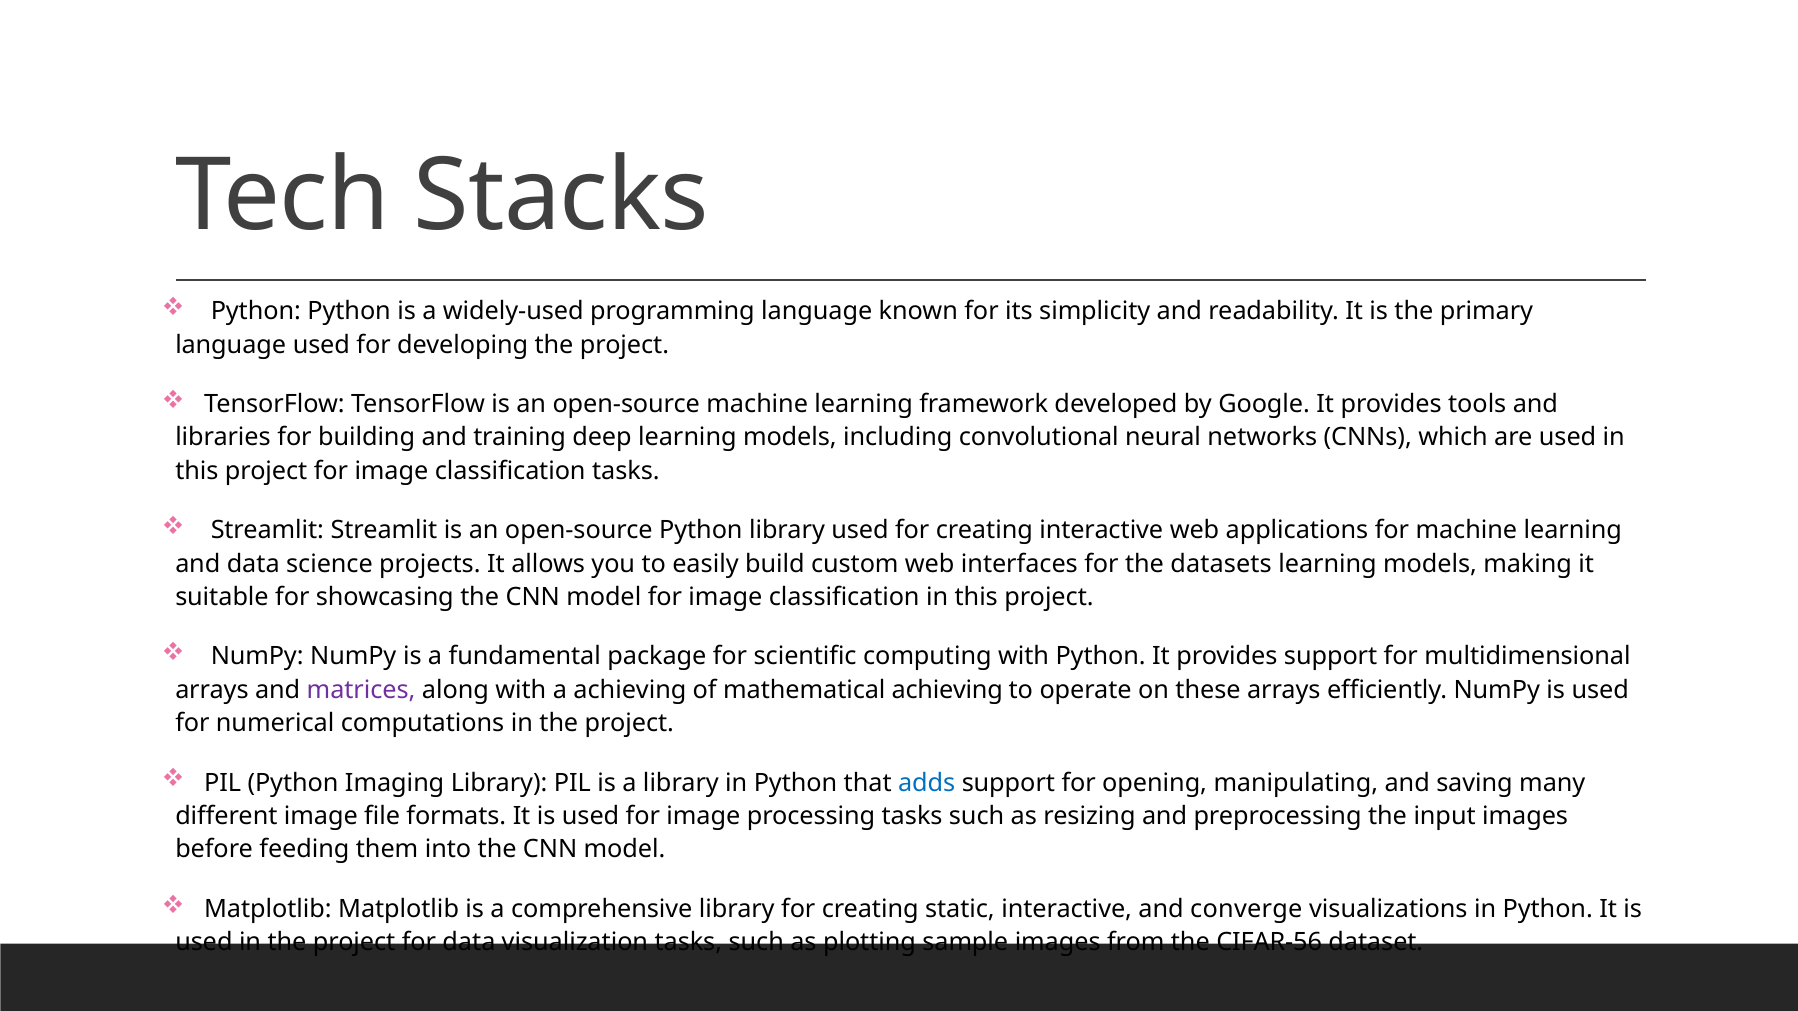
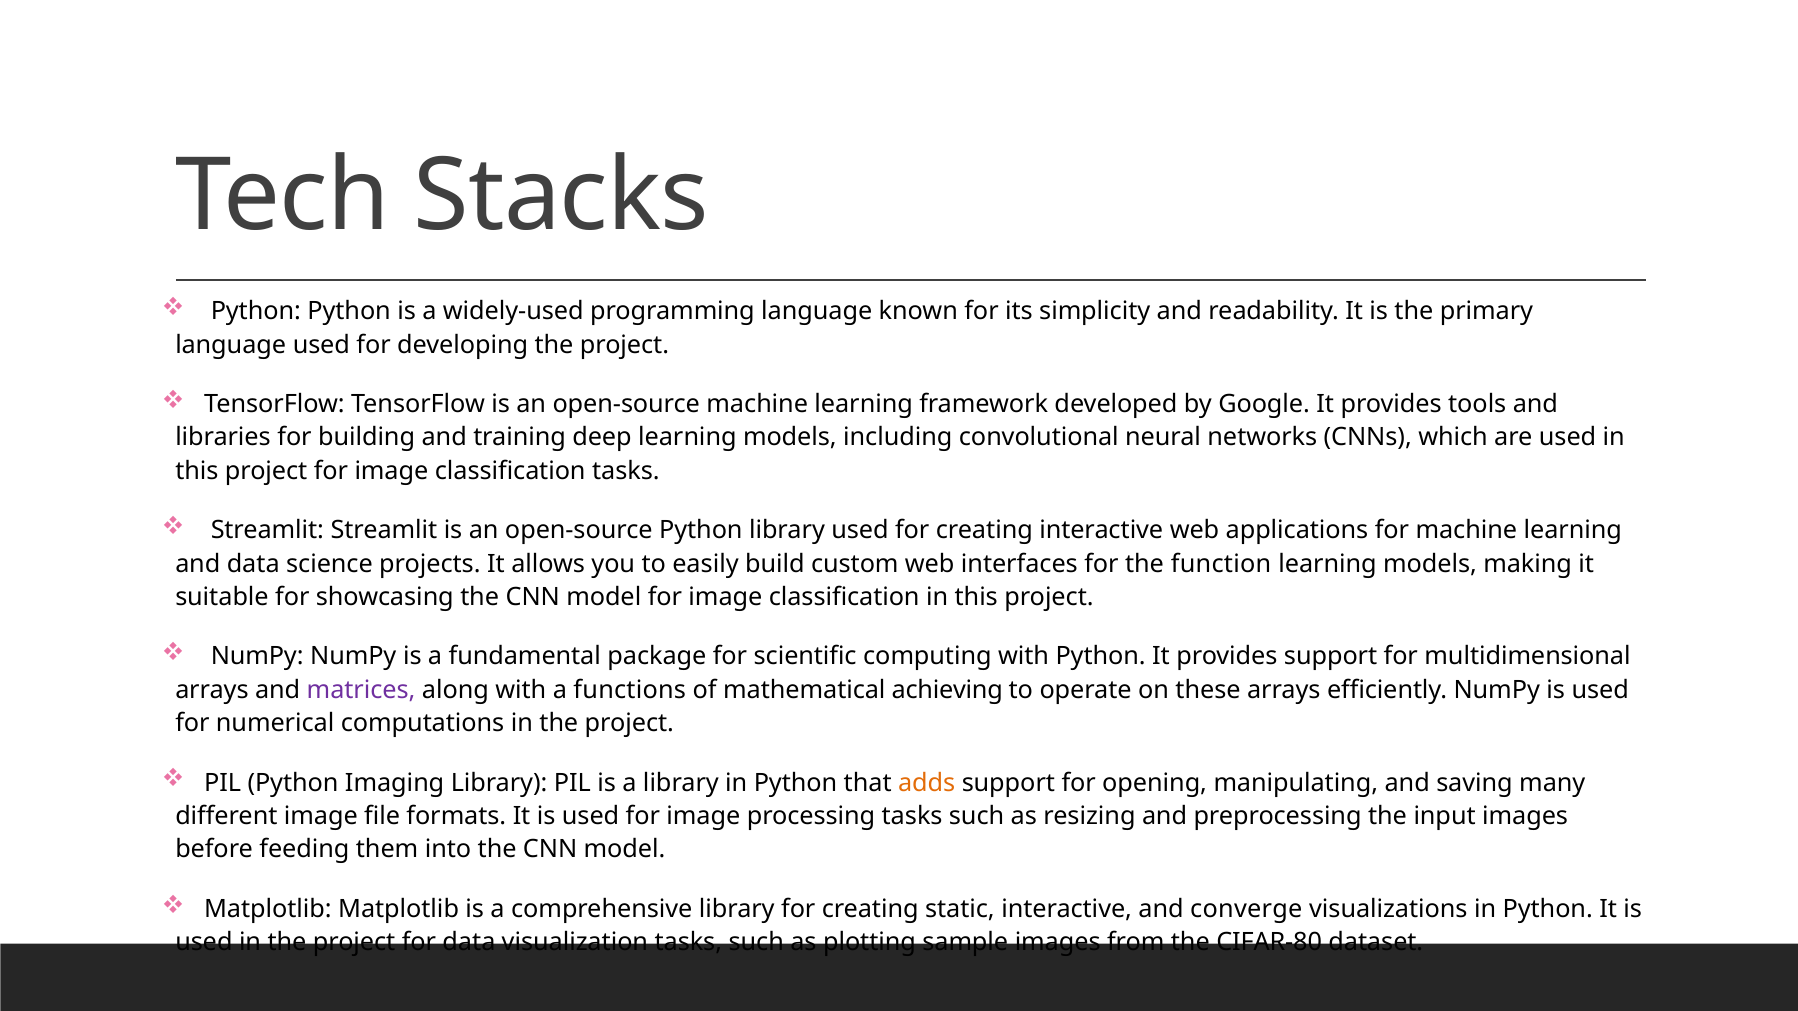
datasets: datasets -> function (1221, 564)
a achieving: achieving -> functions (630, 690)
adds colour: blue -> orange (927, 783)
CIFAR-56: CIFAR-56 -> CIFAR-80 (1269, 943)
